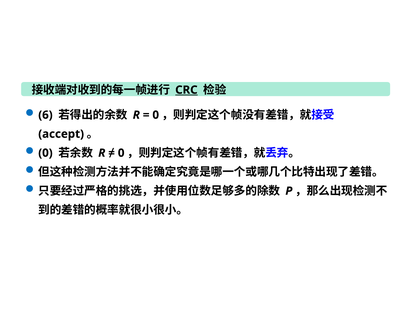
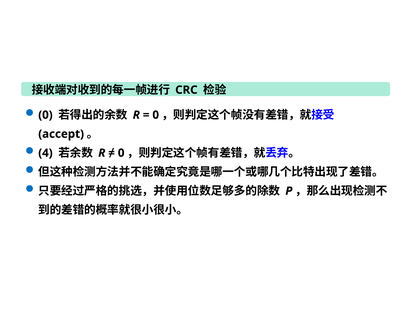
CRC underline: present -> none (186, 90)
6: 6 -> 0 (45, 115)
0: 0 -> 4 (45, 153)
